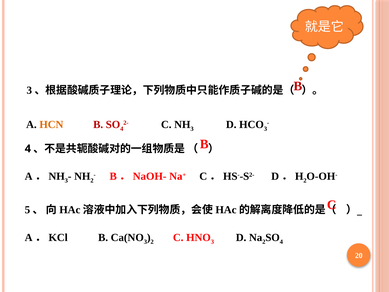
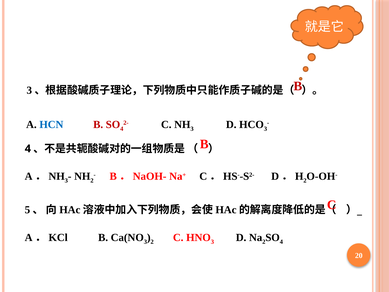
HCN colour: orange -> blue (51, 124)
